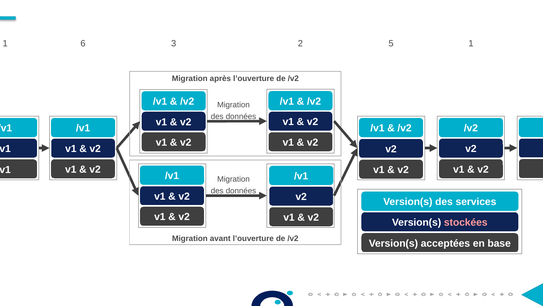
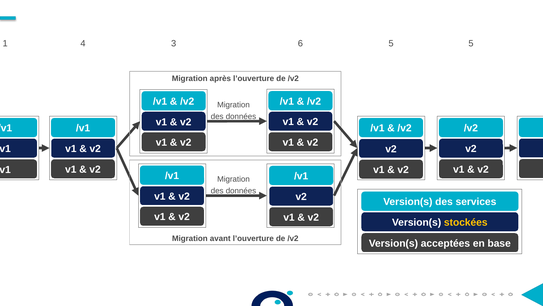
6: 6 -> 4 (83, 43)
2: 2 -> 6 (300, 43)
5 1: 1 -> 5 (471, 43)
stockées colour: pink -> yellow (466, 222)
